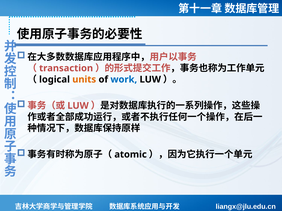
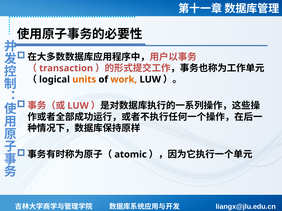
work colour: blue -> orange (124, 80)
